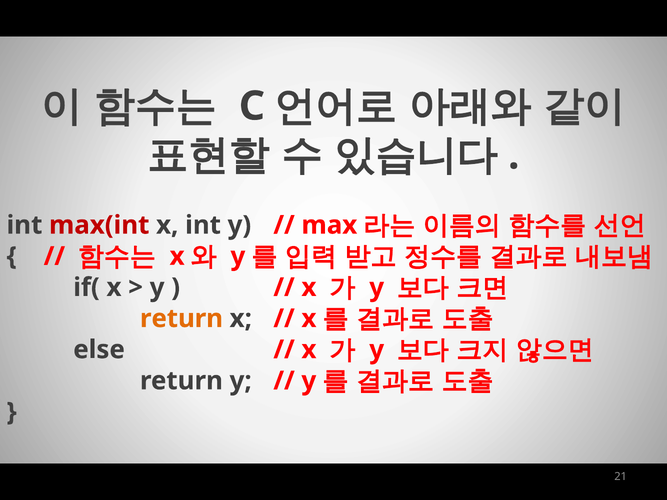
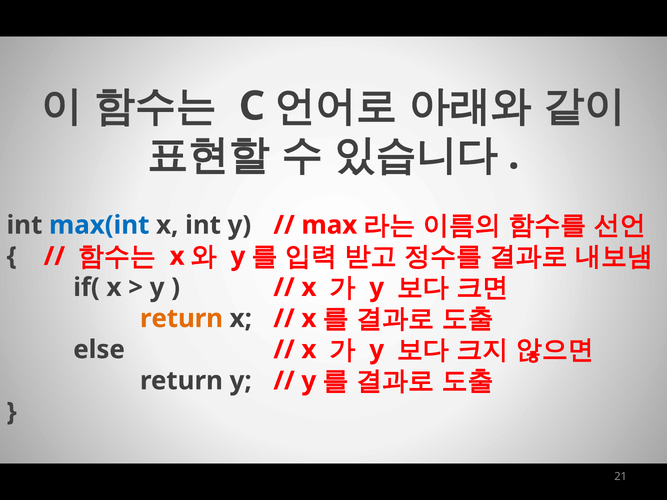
max(int colour: red -> blue (99, 225)
